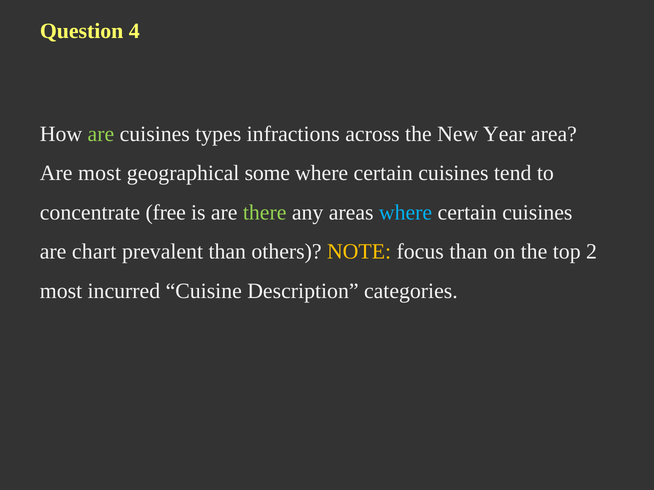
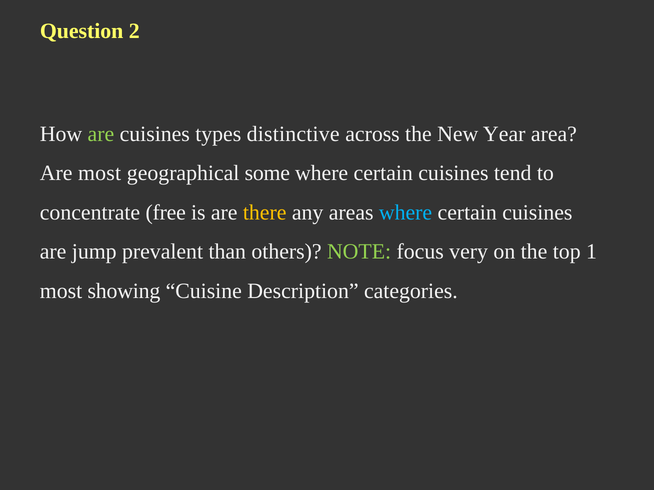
4: 4 -> 2 (134, 31)
infractions: infractions -> distinctive (293, 134)
there colour: light green -> yellow (265, 213)
chart: chart -> jump (94, 252)
NOTE colour: yellow -> light green (359, 252)
focus than: than -> very (469, 252)
2: 2 -> 1 (592, 252)
incurred: incurred -> showing (124, 291)
